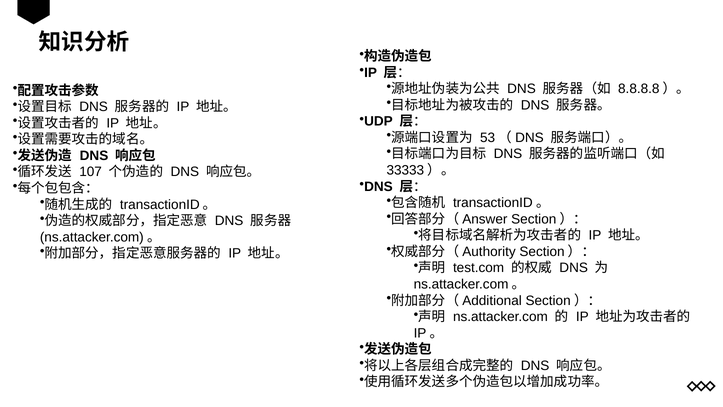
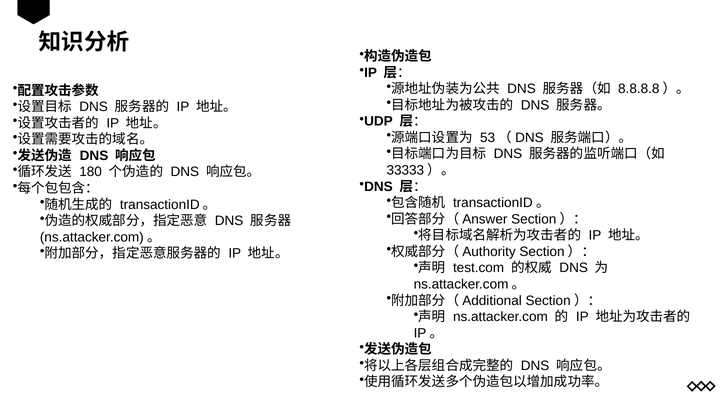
107: 107 -> 180 (91, 172)
